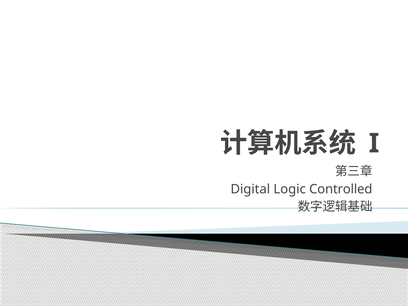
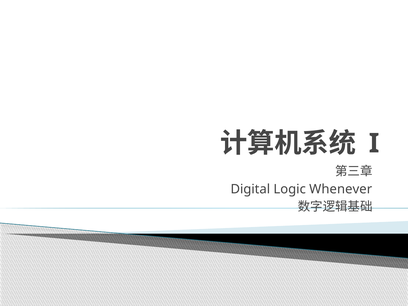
Controlled: Controlled -> Whenever (341, 189)
